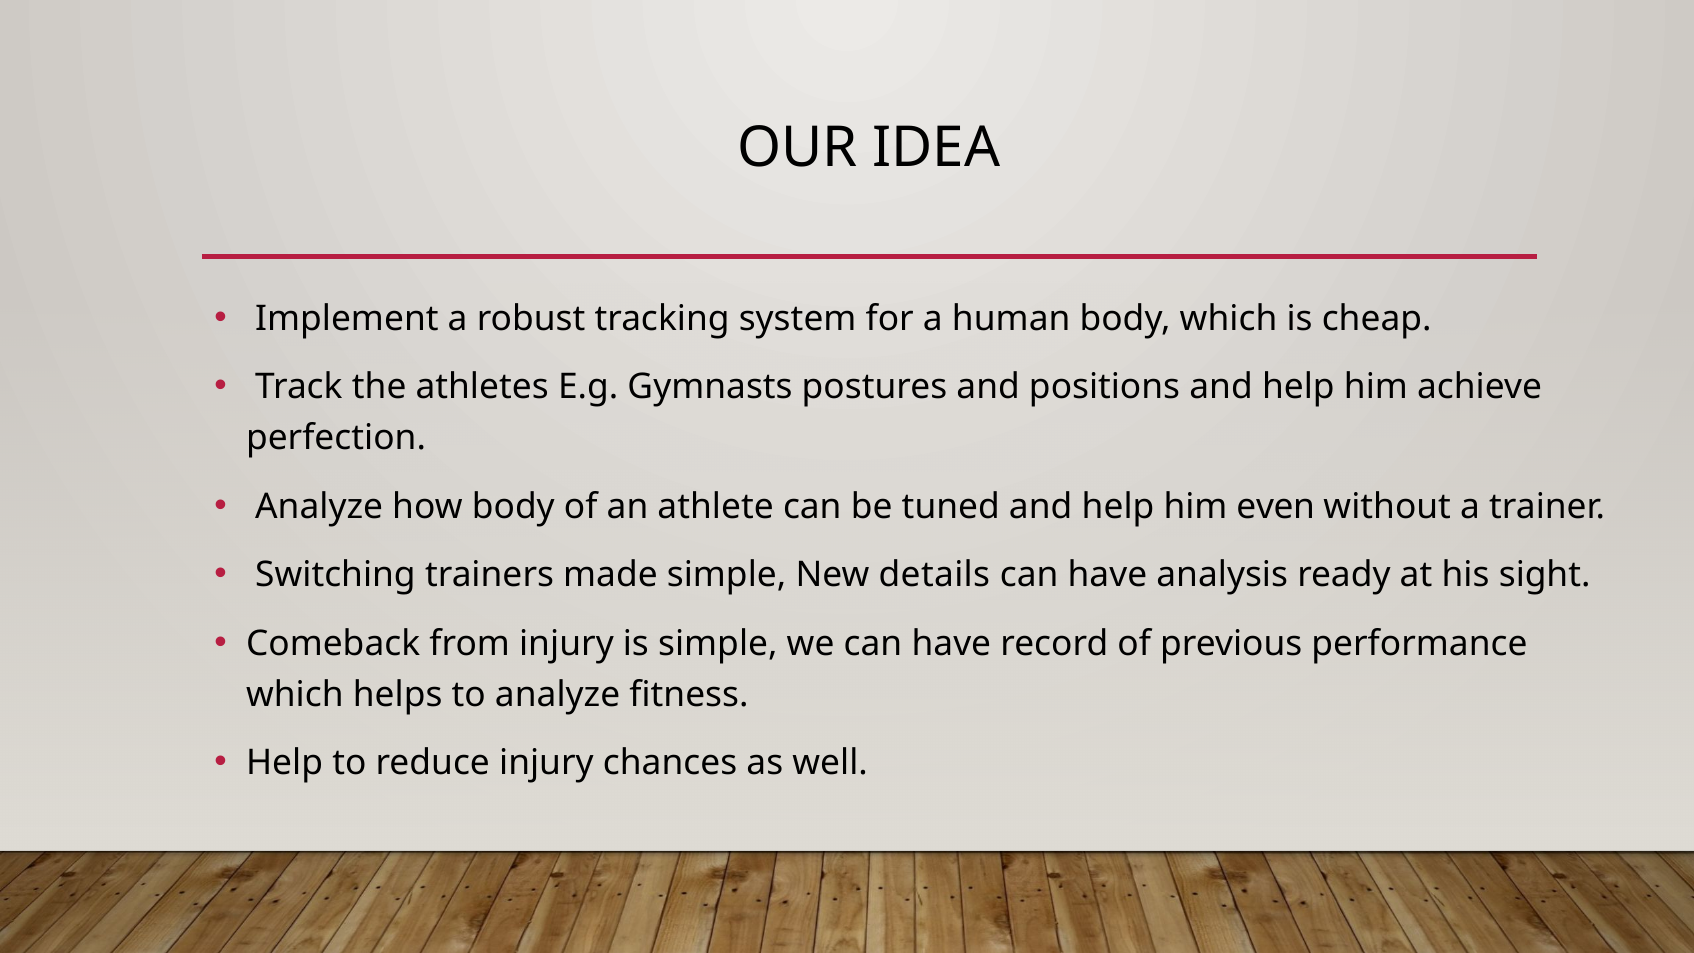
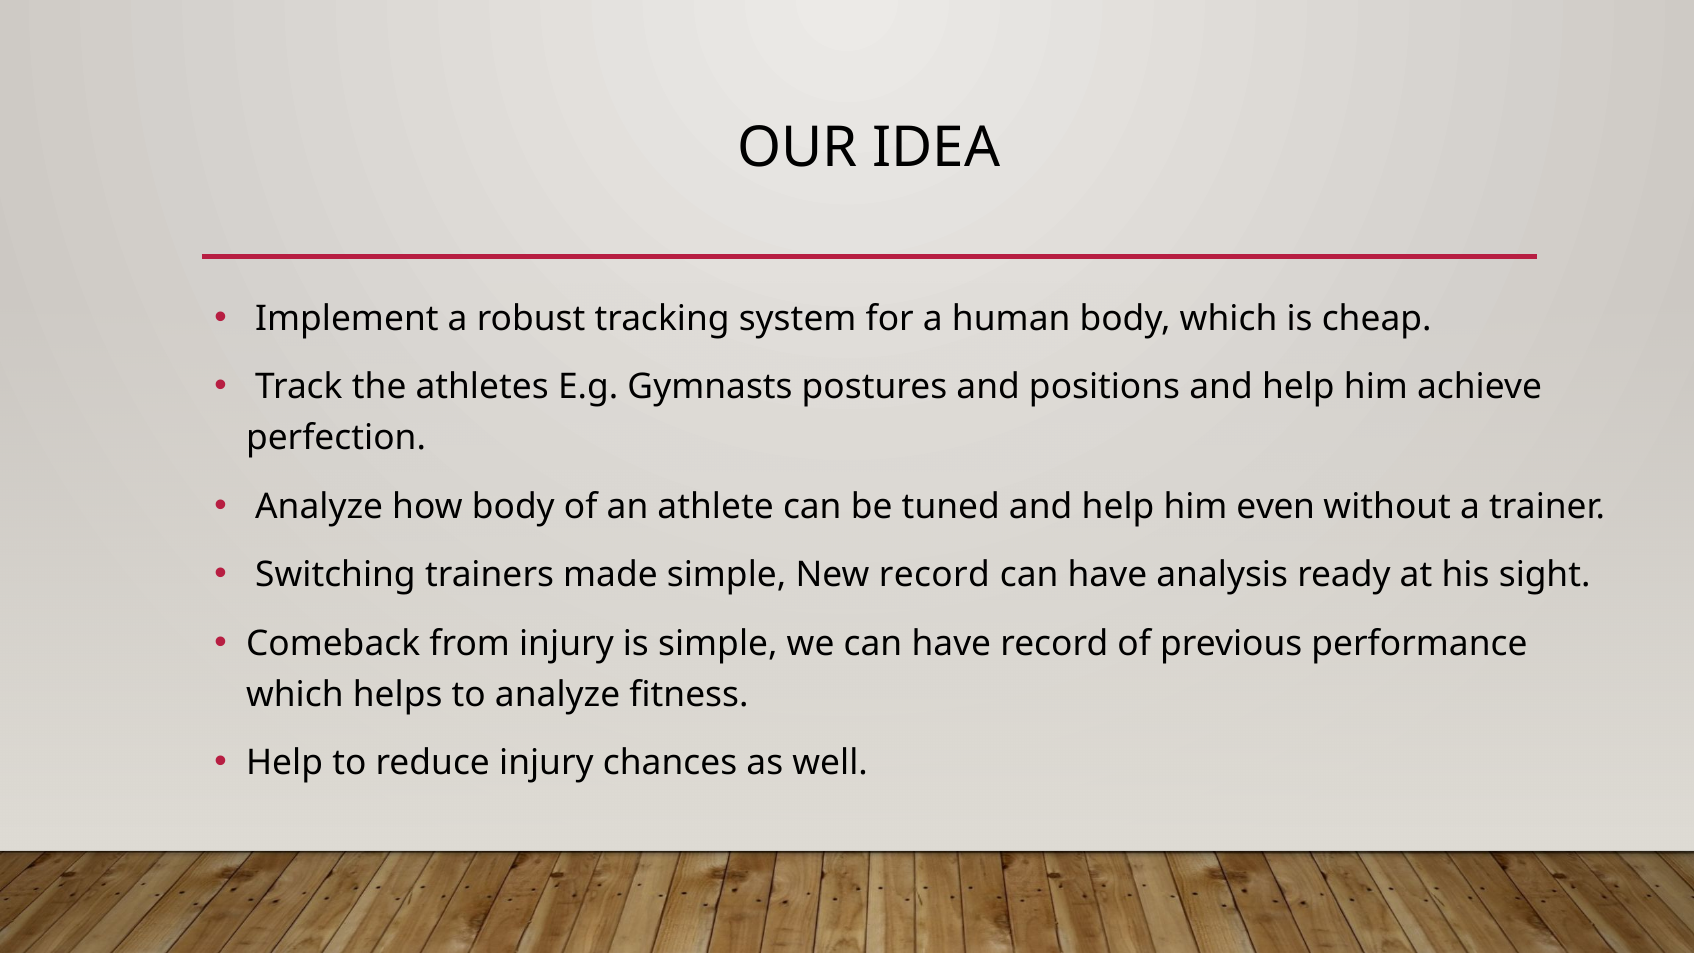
New details: details -> record (934, 575)
